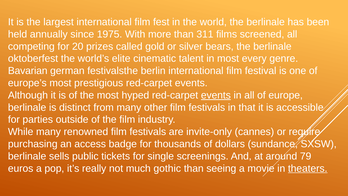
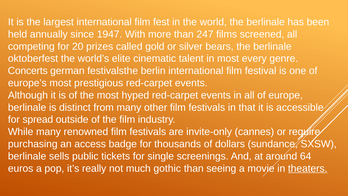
1975: 1975 -> 1947 (110, 34)
311: 311 -> 247 (205, 34)
Bavarian: Bavarian -> Concerts (28, 71)
events underline: present -> none (216, 95)
parties: parties -> spread (38, 119)
79: 79 -> 64 (306, 156)
